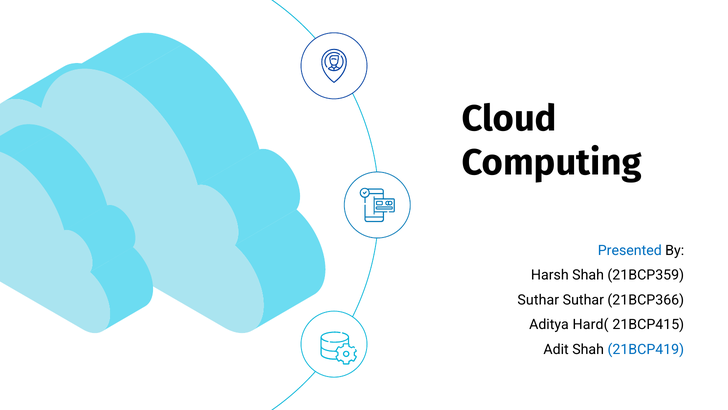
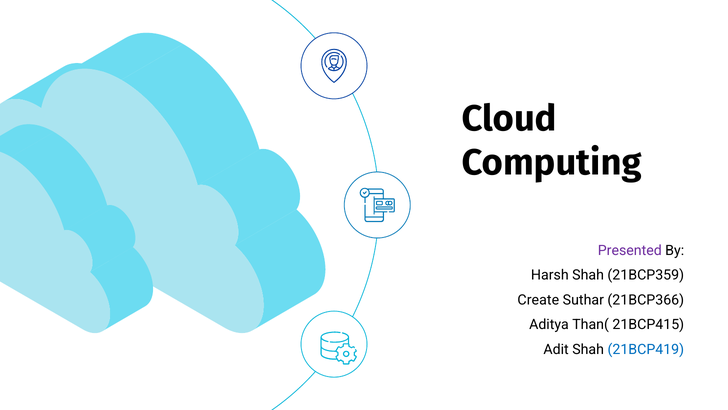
Presented colour: blue -> purple (630, 250)
Suthar: Suthar -> Create (538, 300)
Hard(: Hard( -> Than( (591, 324)
